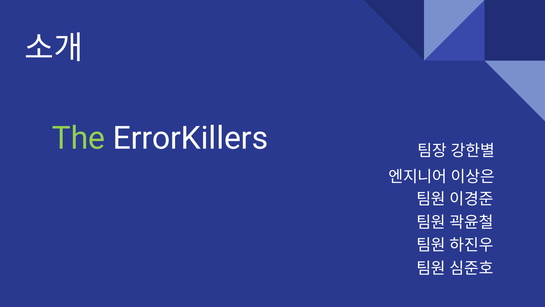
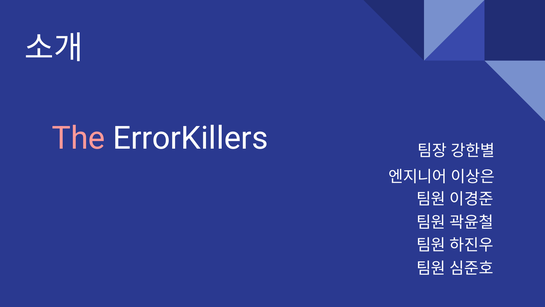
The colour: light green -> pink (78, 138)
